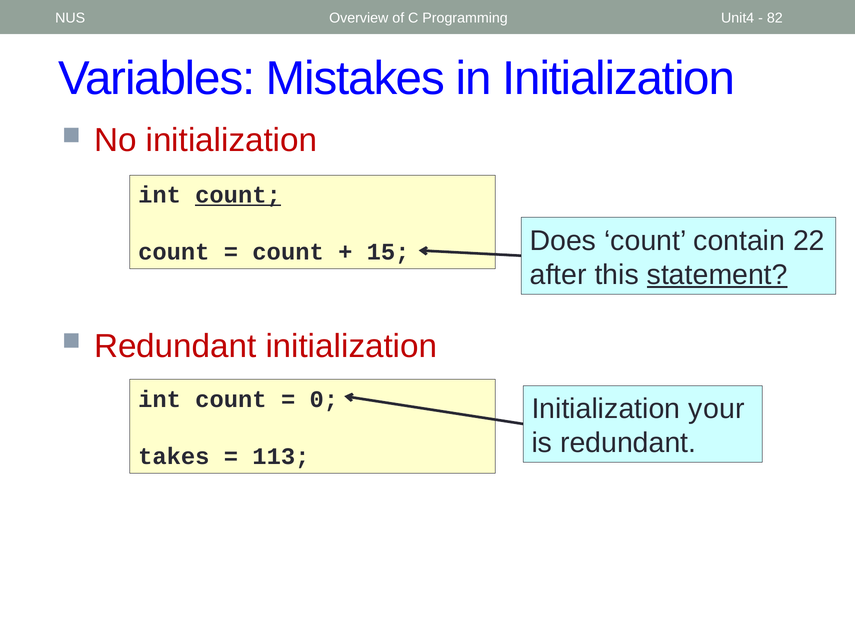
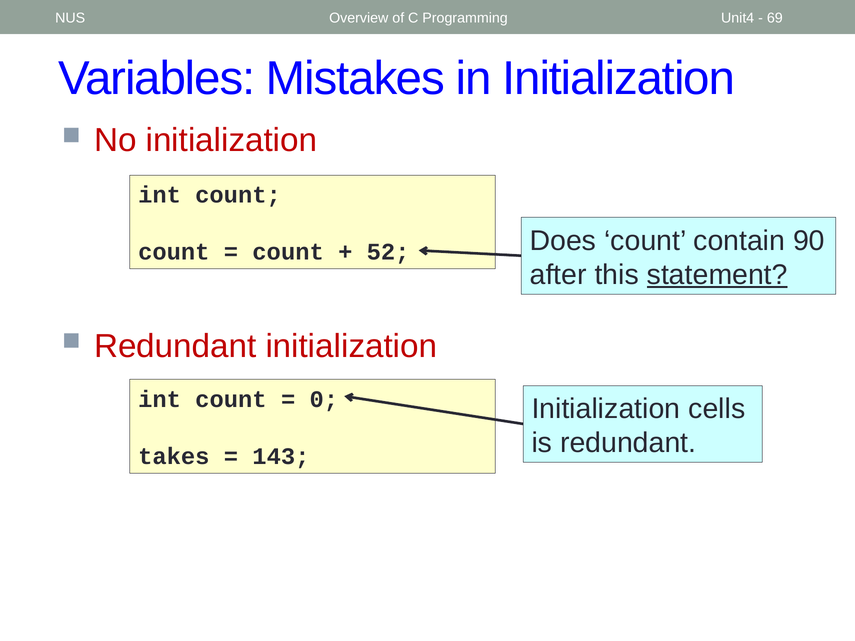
82: 82 -> 69 (775, 18)
count underline: present -> none (238, 195)
15: 15 -> 52 (388, 252)
22: 22 -> 90 (809, 241)
your: your -> cells (717, 409)
113: 113 -> 143 (281, 457)
